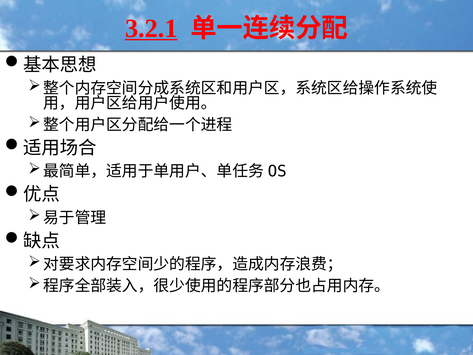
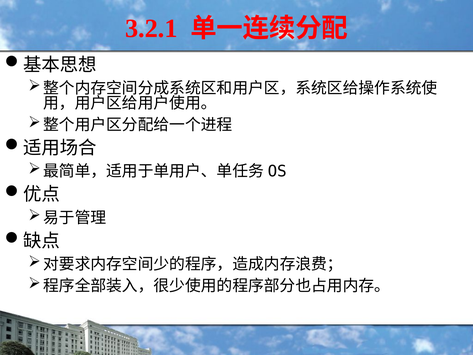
3.2.1 underline: present -> none (151, 28)
